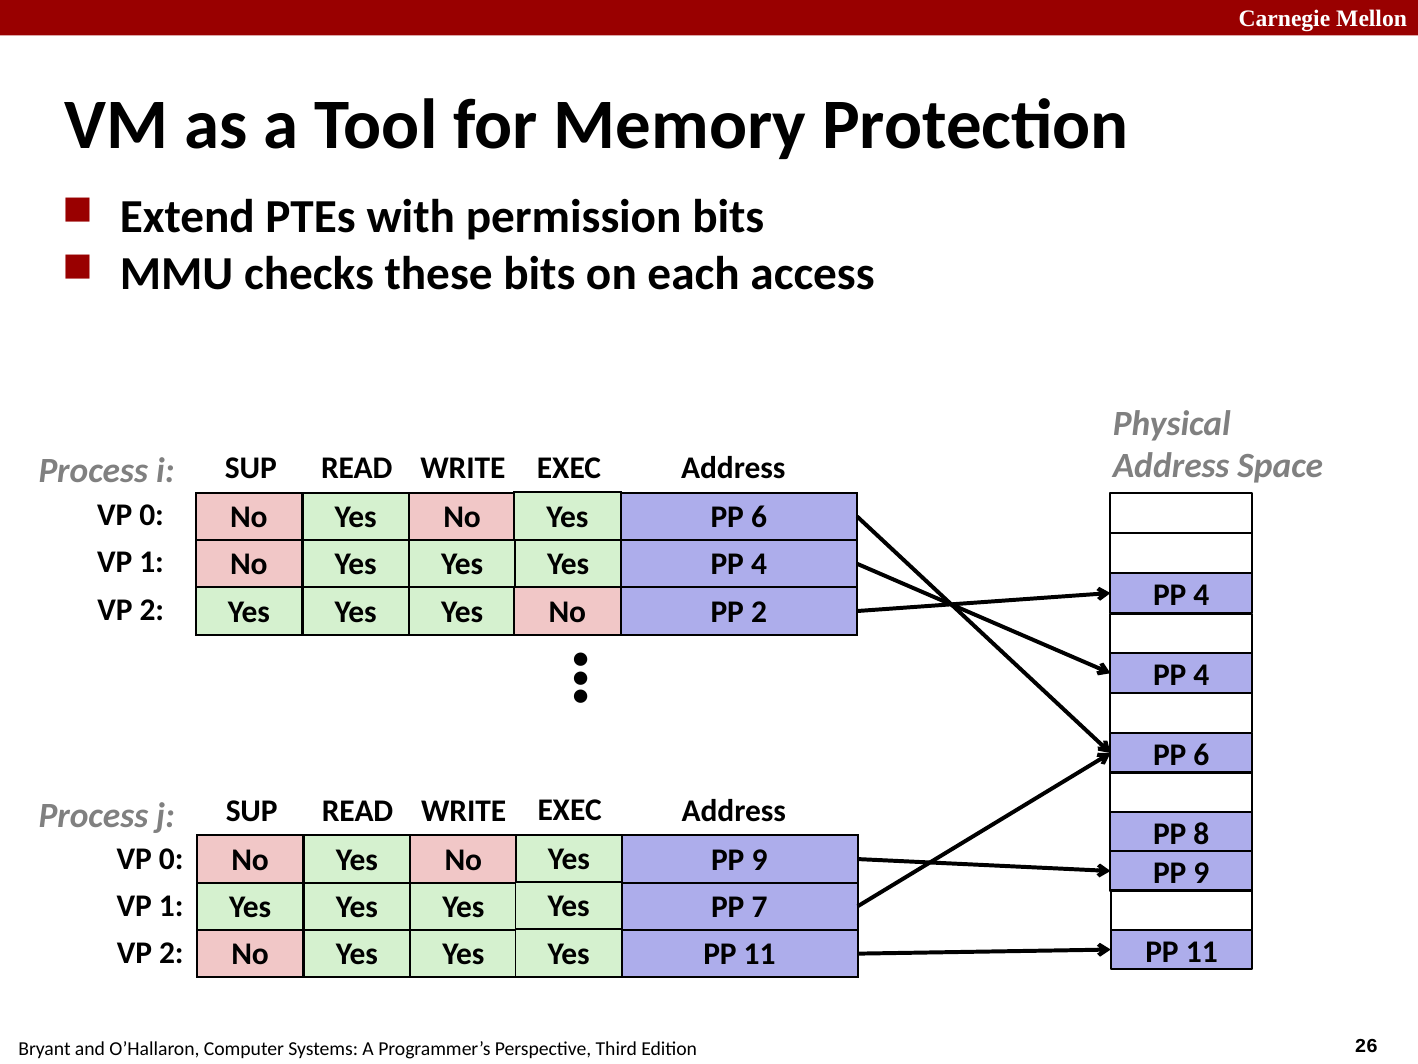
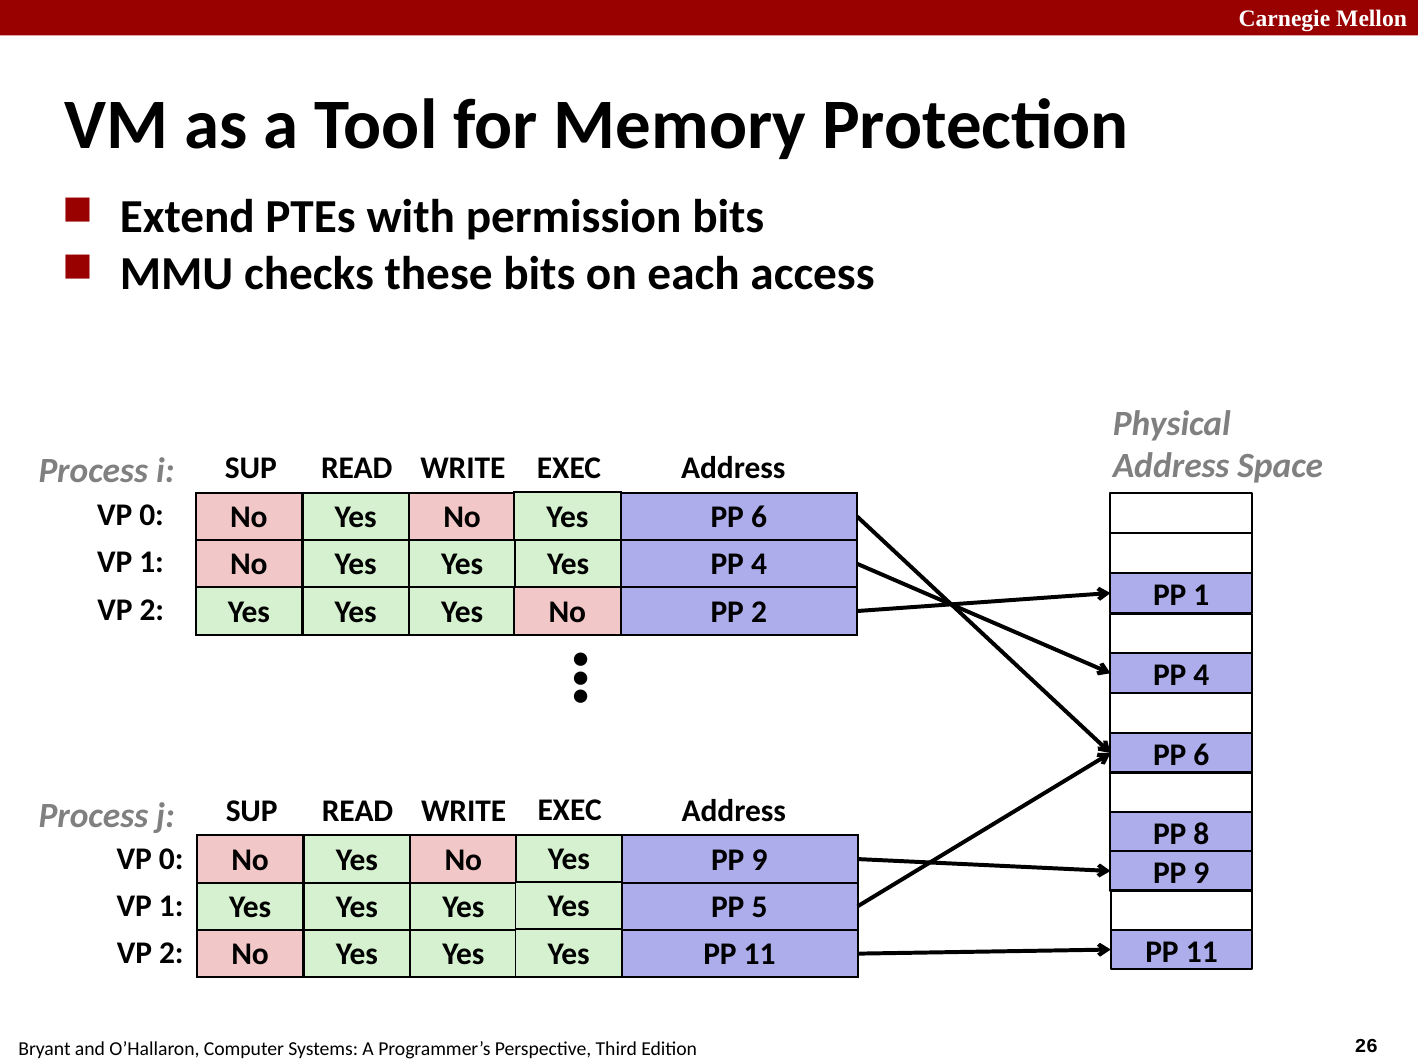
4: 4 -> 1 (1201, 595)
7: 7 -> 5 (760, 907)
